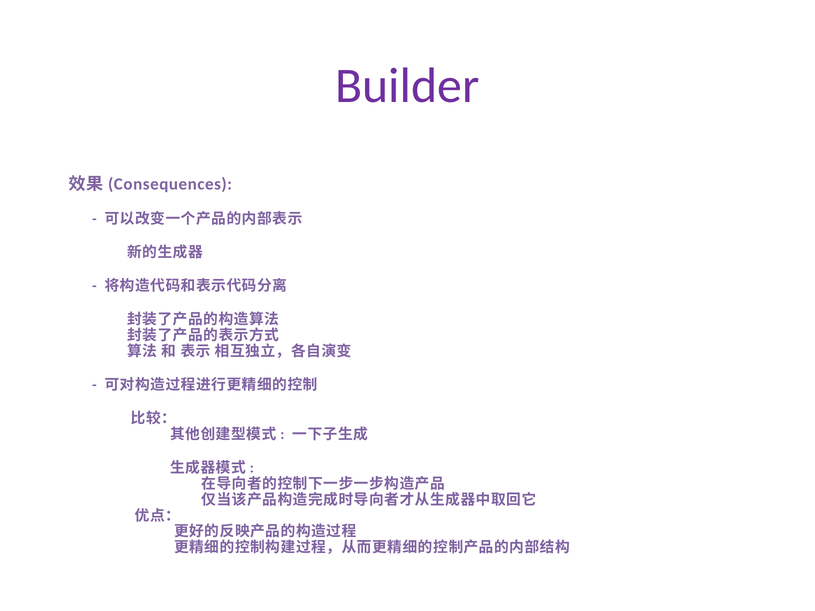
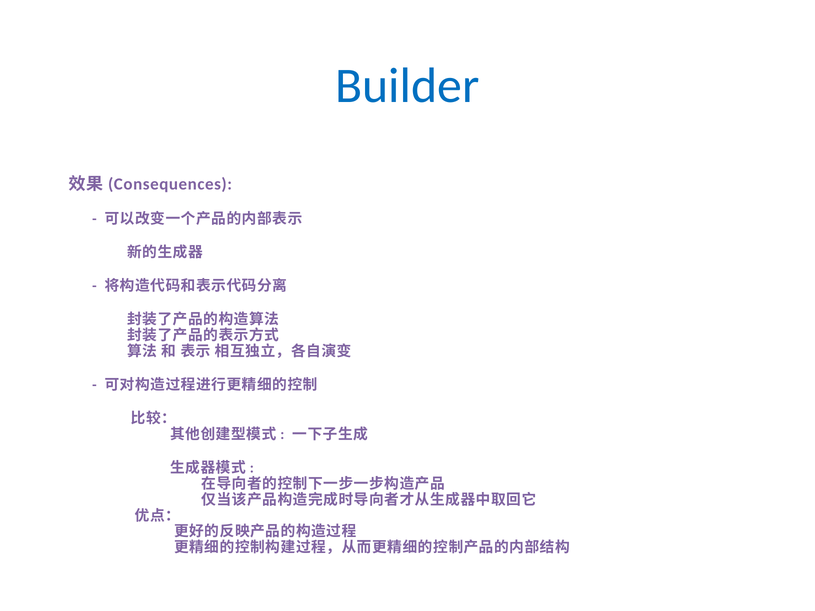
Builder colour: purple -> blue (407, 86)
